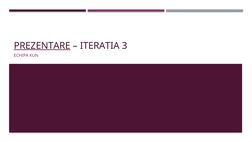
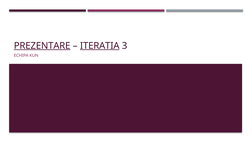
ITERATIA underline: none -> present (100, 46)
